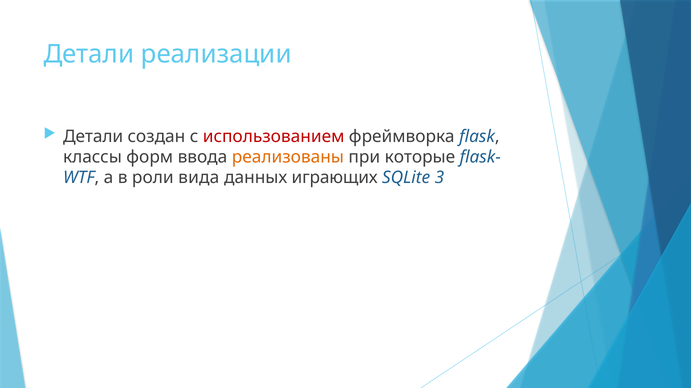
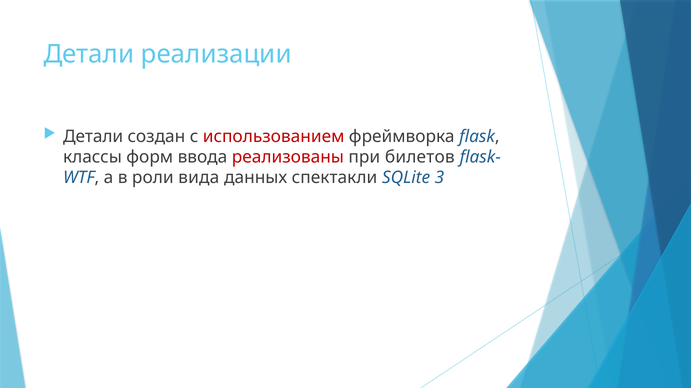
реализованы colour: orange -> red (288, 157)
которые: которые -> билетов (420, 157)
играющих: играющих -> спектакли (335, 178)
